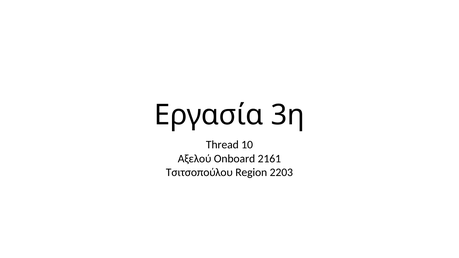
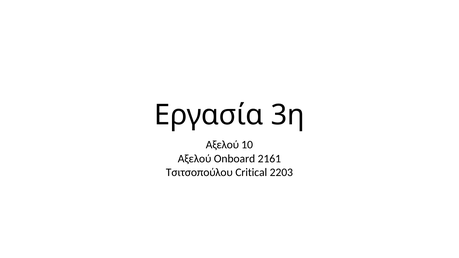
Thread: Thread -> Αξελού (222, 145)
Region: Region -> Critical (251, 173)
